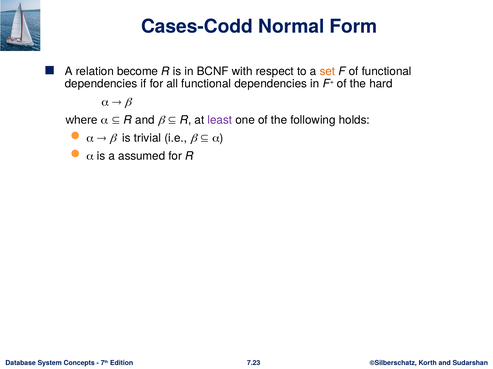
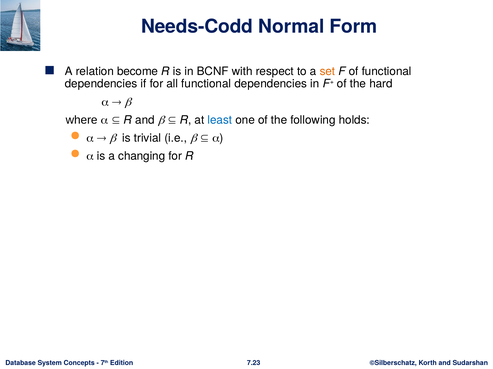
Cases-Codd: Cases-Codd -> Needs-Codd (197, 27)
least colour: purple -> blue (220, 120)
assumed: assumed -> changing (142, 156)
